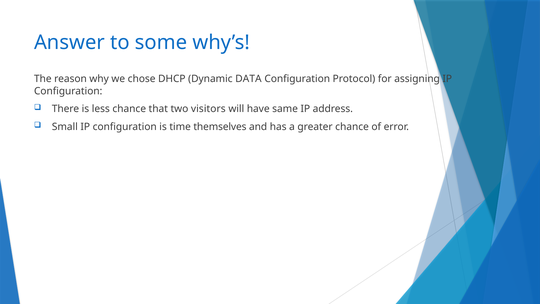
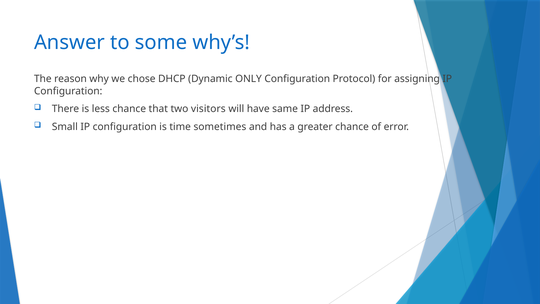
DATA: DATA -> ONLY (249, 79)
themselves: themselves -> sometimes (220, 127)
